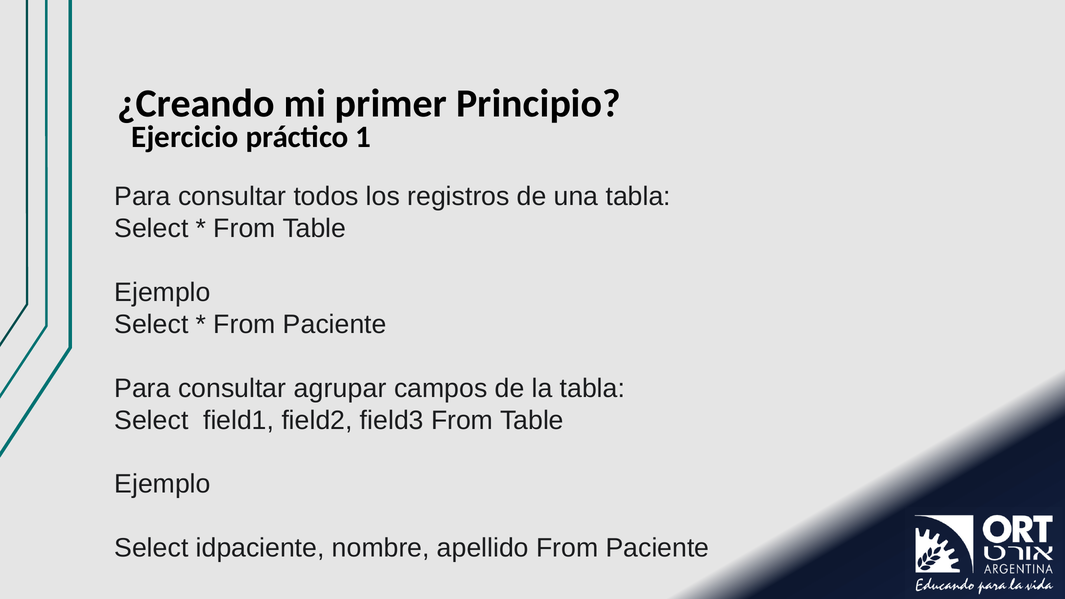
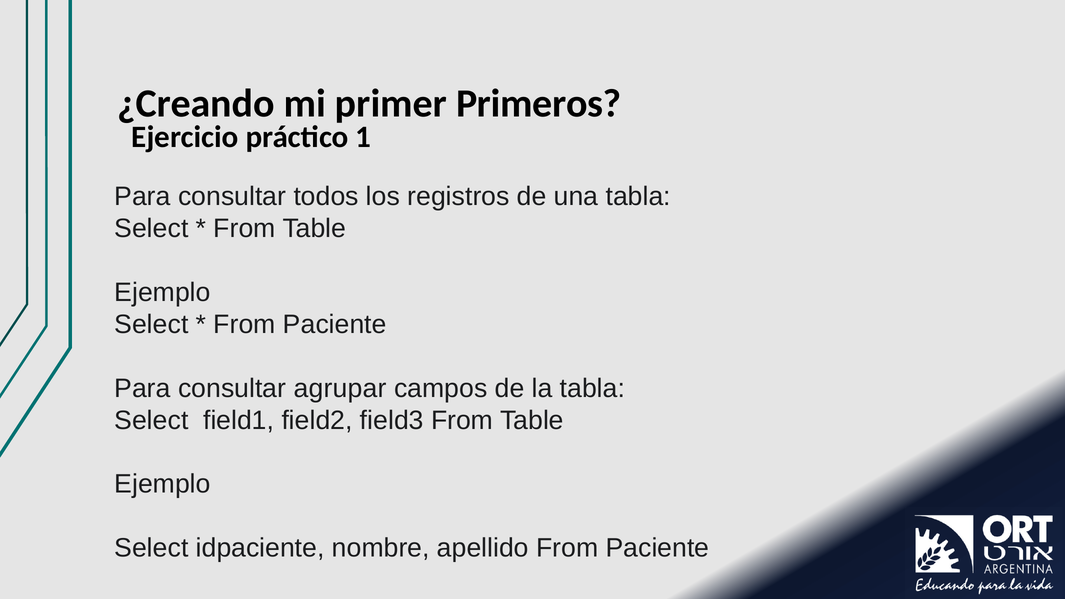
Principio: Principio -> Primeros (539, 104)
